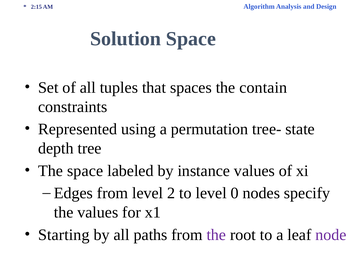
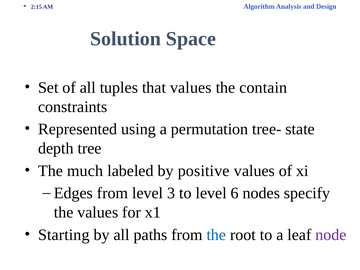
that spaces: spaces -> values (191, 88)
The space: space -> much (85, 171)
instance: instance -> positive (204, 171)
2: 2 -> 3 (171, 193)
0: 0 -> 6 (235, 193)
the colour: purple -> blue (216, 235)
